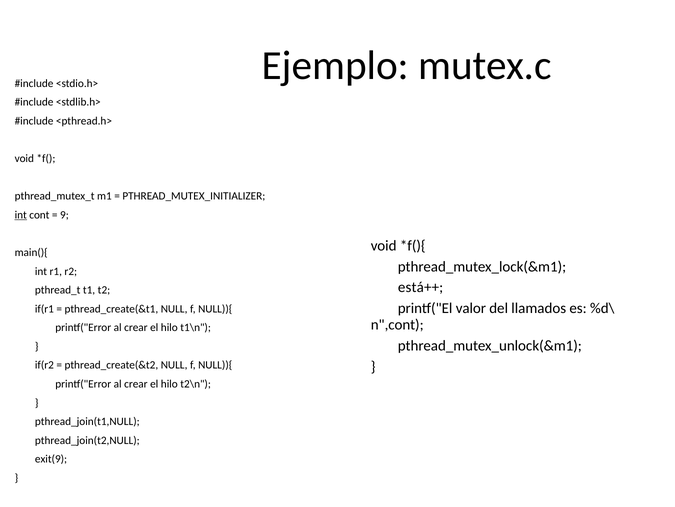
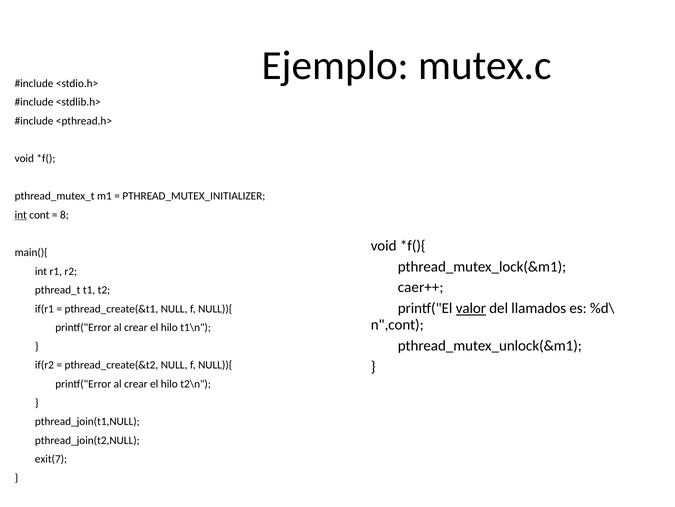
9: 9 -> 8 (64, 215)
está++: está++ -> caer++ (421, 287)
valor underline: none -> present (471, 308)
exit(9: exit(9 -> exit(7 (51, 459)
